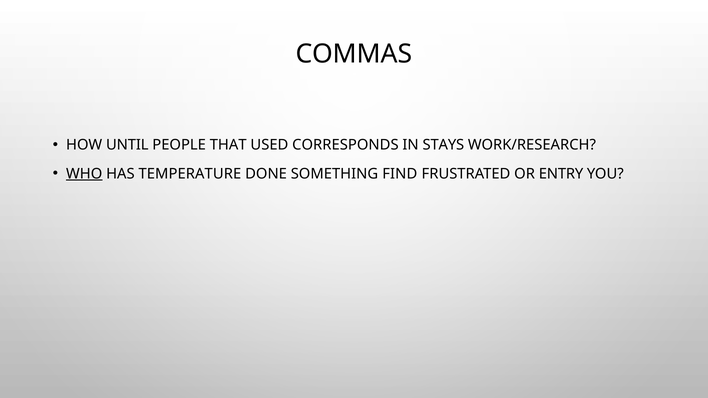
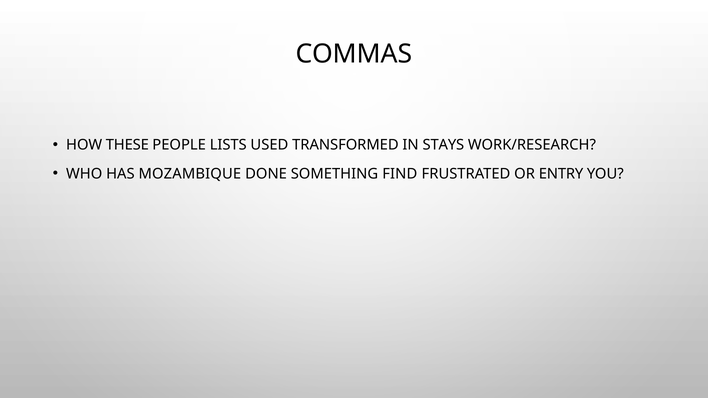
UNTIL: UNTIL -> THESE (127, 145)
THAT: THAT -> LISTS (228, 145)
CORRESPONDS: CORRESPONDS -> TRANSFORMED (345, 145)
WHO underline: present -> none (84, 174)
TEMPERATURE: TEMPERATURE -> MOZAMBIQUE (190, 174)
